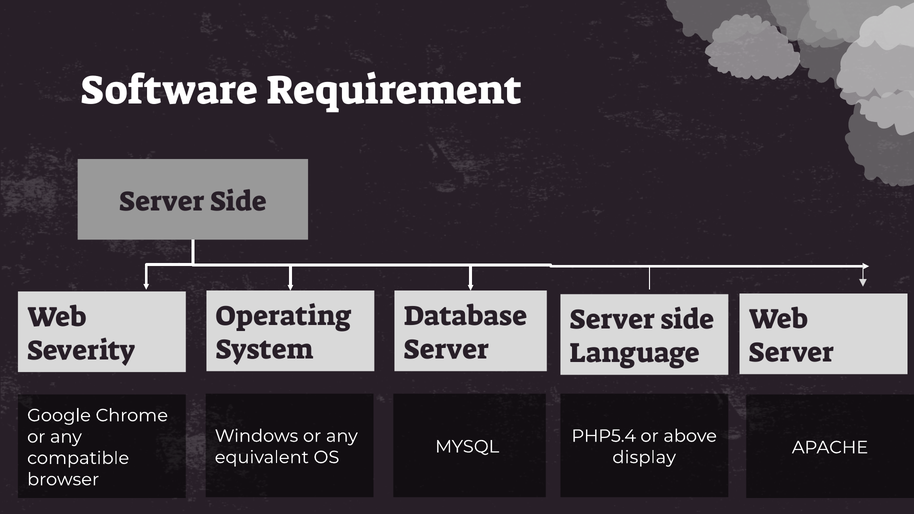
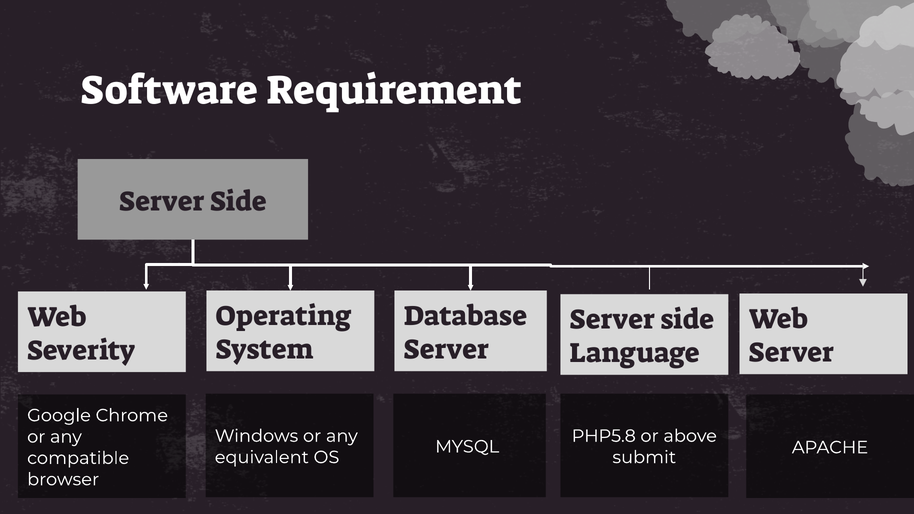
PHP5.4: PHP5.4 -> PHP5.8 (604, 436)
display: display -> submit (644, 457)
